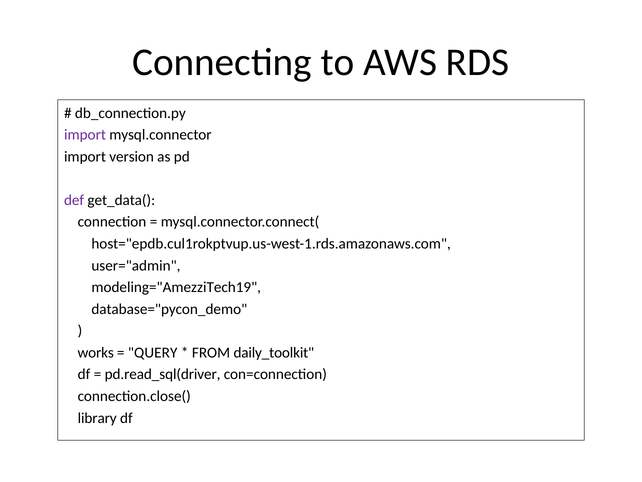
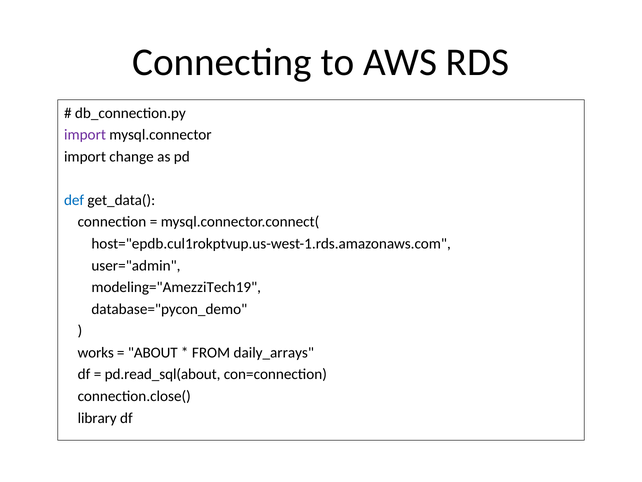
version: version -> change (132, 156)
def colour: purple -> blue (74, 200)
QUERY: QUERY -> ABOUT (153, 352)
daily_toolkit: daily_toolkit -> daily_arrays (274, 352)
pd.read_sql(driver: pd.read_sql(driver -> pd.read_sql(about (163, 374)
